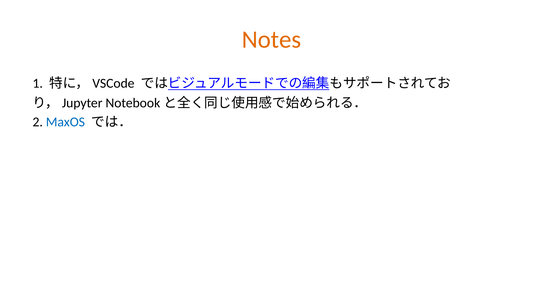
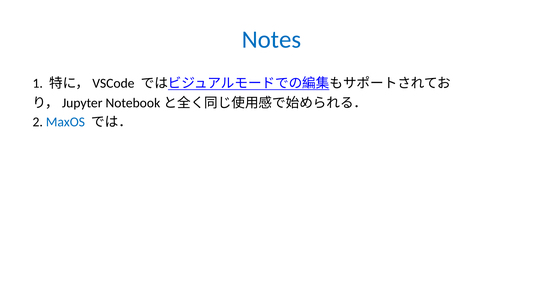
Notes colour: orange -> blue (271, 39)
